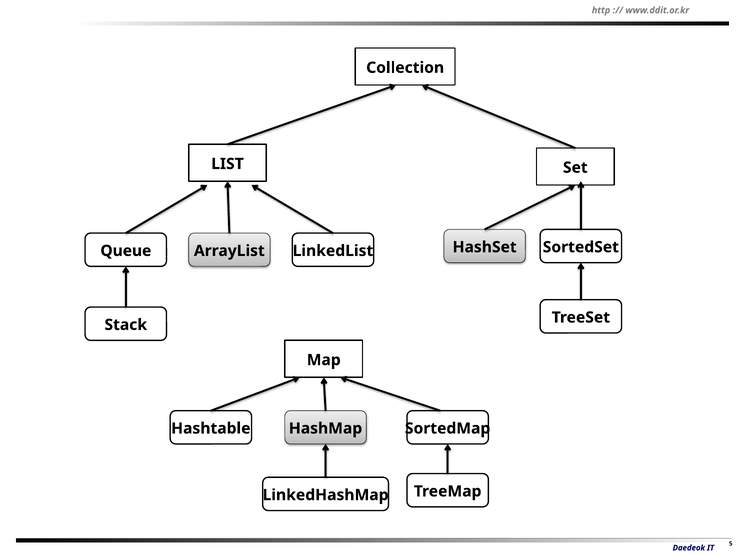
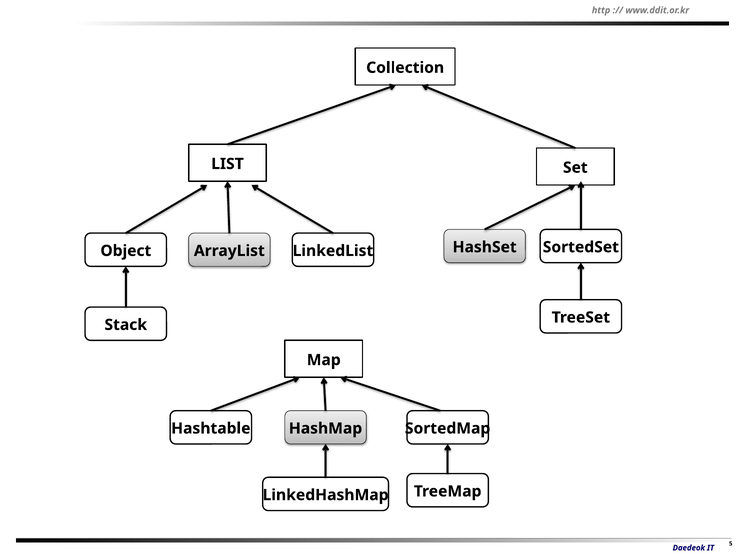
Queue: Queue -> Object (126, 251)
